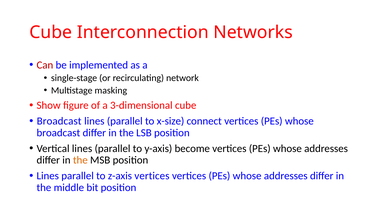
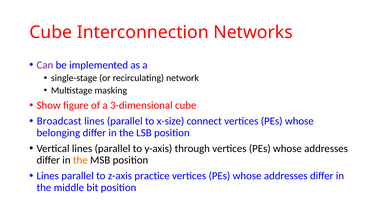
Can colour: red -> purple (45, 65)
broadcast: broadcast -> belonging (58, 133)
become: become -> through (192, 149)
z-axis vertices: vertices -> practice (152, 176)
